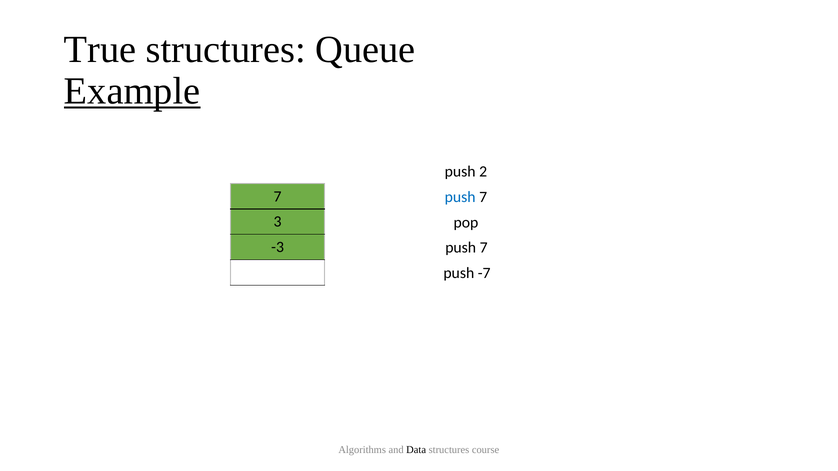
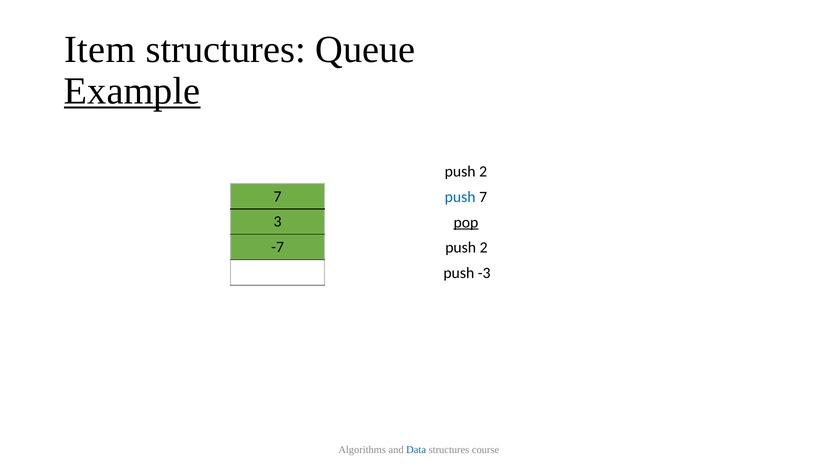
True: True -> Item (100, 50)
pop underline: none -> present (466, 223)
-3: -3 -> -7 (278, 247)
7: 7 -> 2 (484, 248)
-7: -7 -> -3 (484, 273)
Data colour: black -> blue (416, 450)
